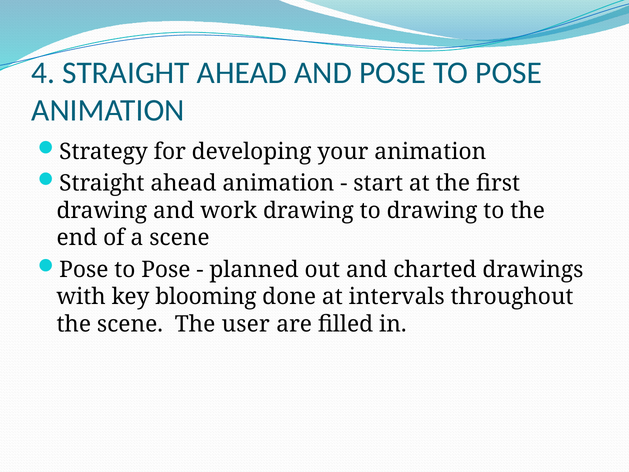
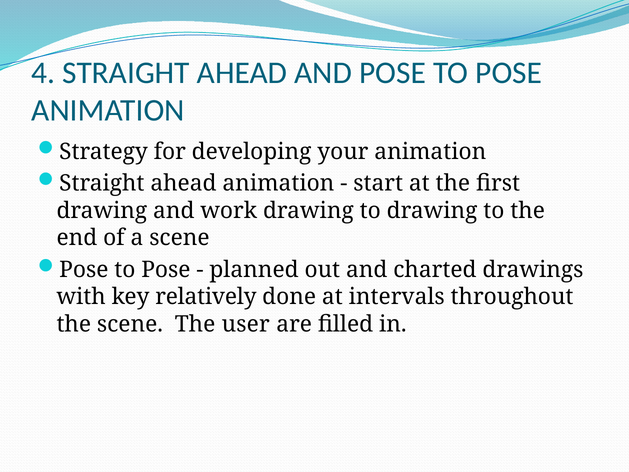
blooming: blooming -> relatively (206, 297)
